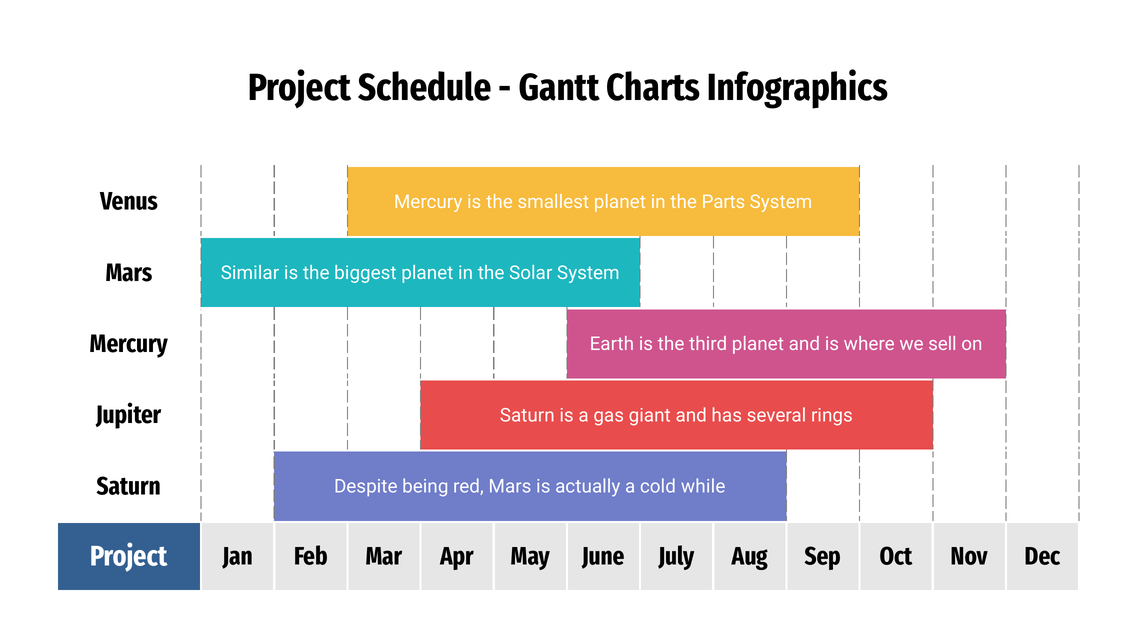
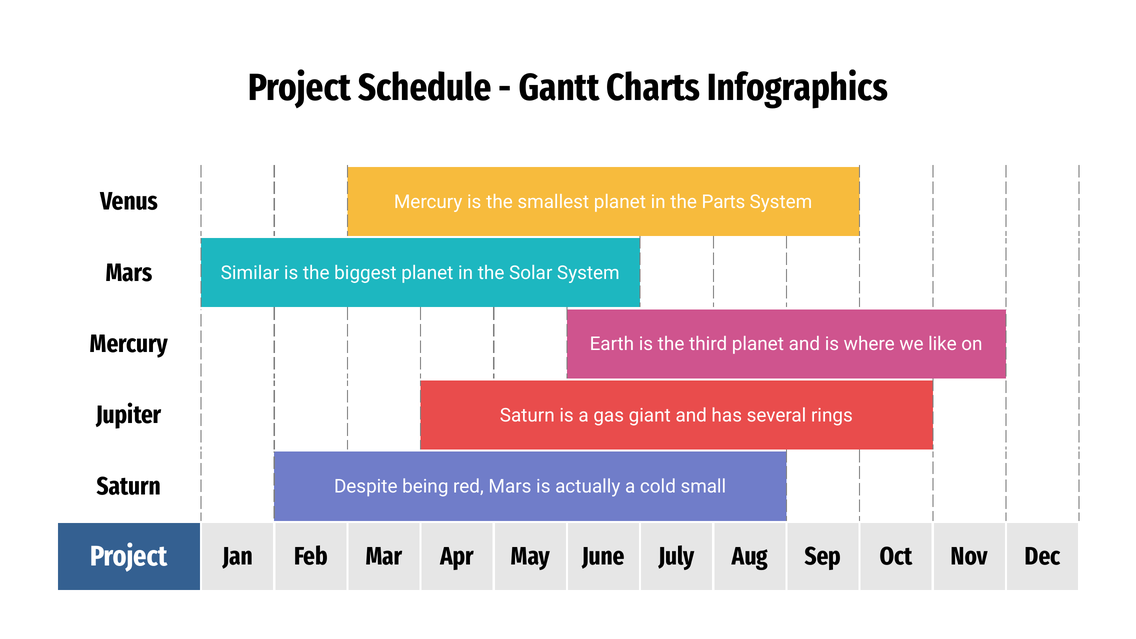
sell: sell -> like (942, 344)
while: while -> small (703, 487)
